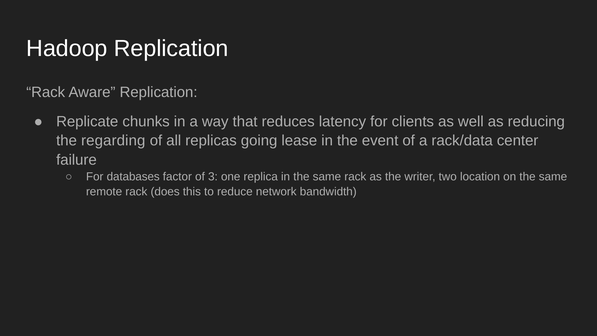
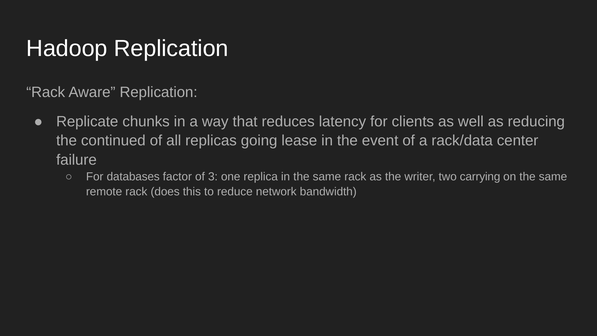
regarding: regarding -> continued (113, 141)
location: location -> carrying (480, 177)
